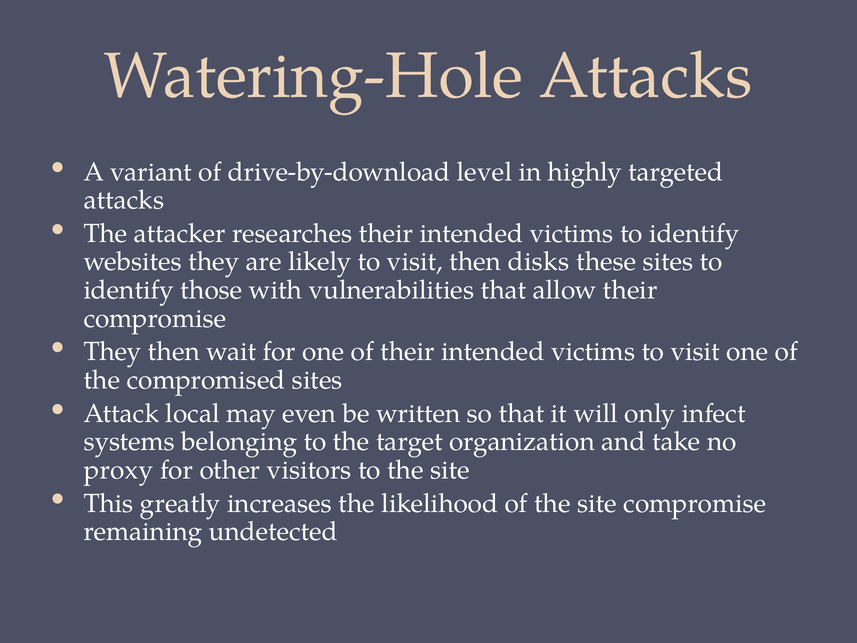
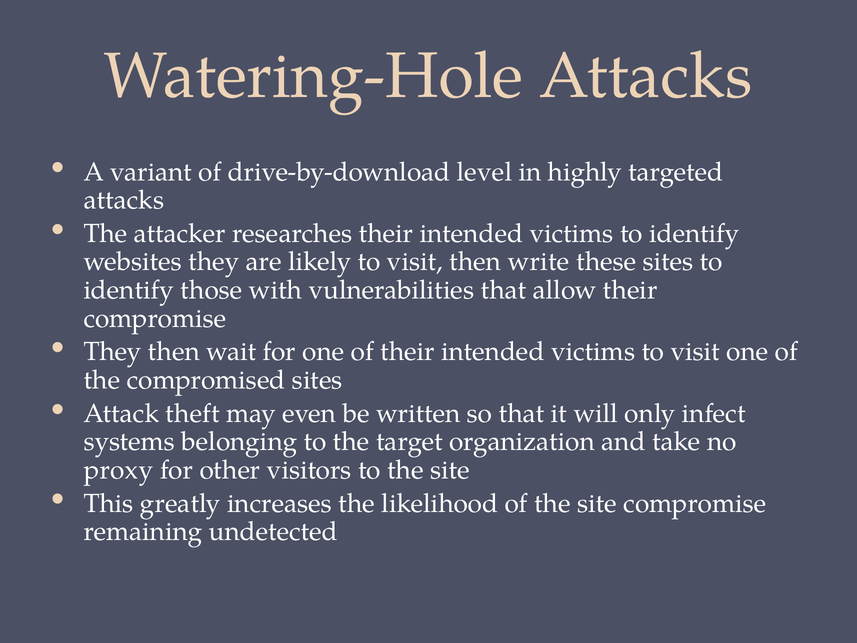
disks: disks -> write (539, 262)
local: local -> theft (193, 413)
